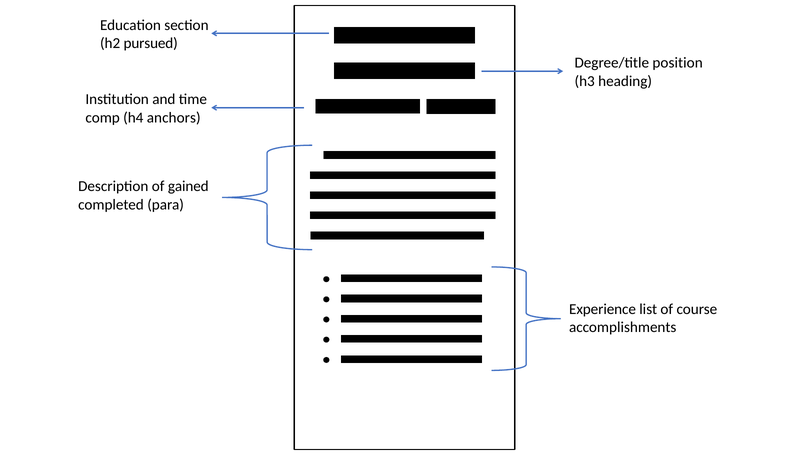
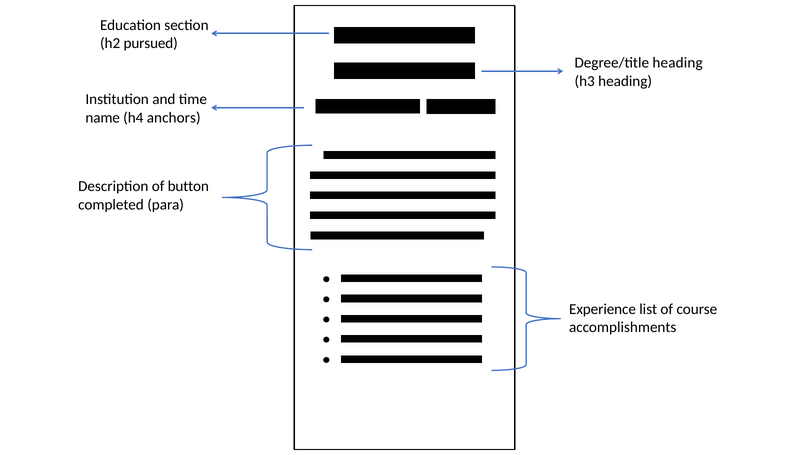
Degree/title position: position -> heading (678, 63)
comp: comp -> name (103, 118)
gained: gained -> button (188, 186)
